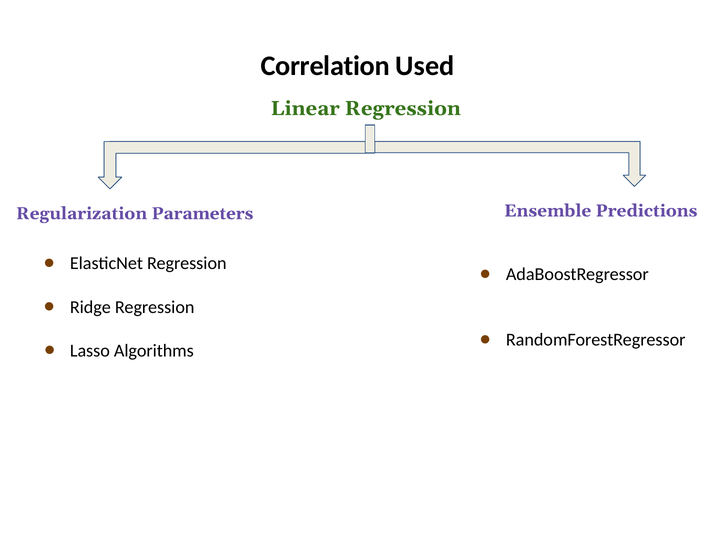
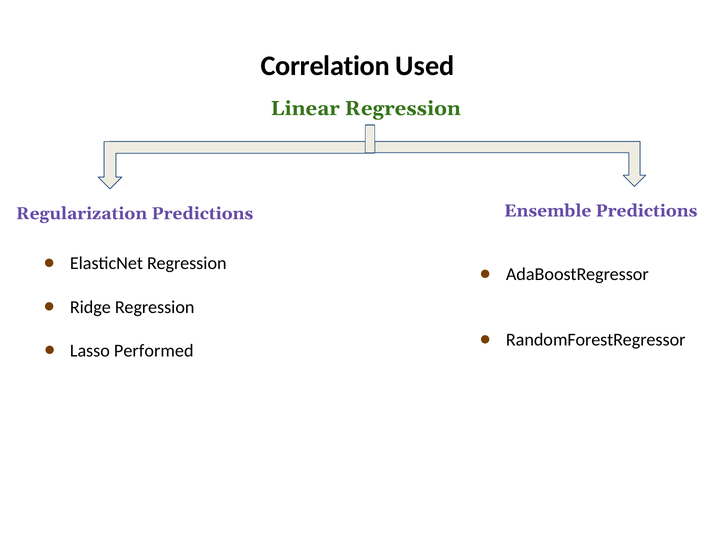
Regularization Parameters: Parameters -> Predictions (202, 214)
Algorithms: Algorithms -> Performed (154, 351)
